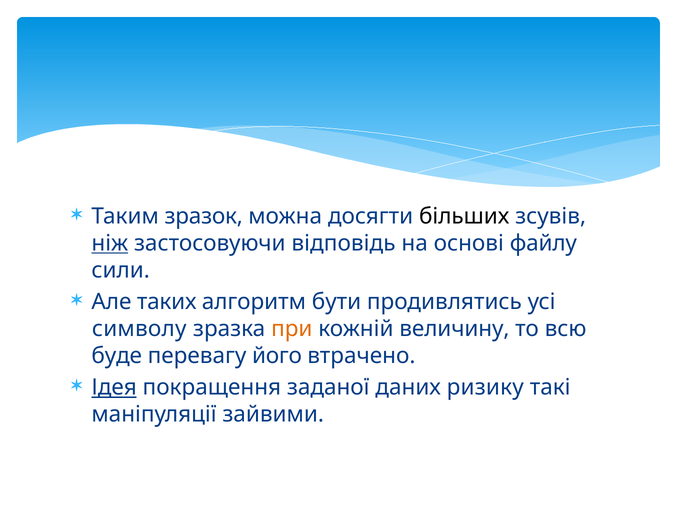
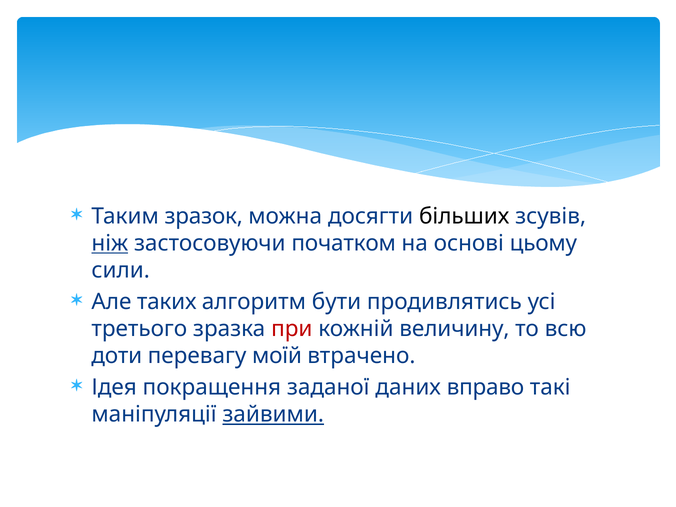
відповідь: відповідь -> початком (344, 243)
файлу: файлу -> цьому (543, 243)
символу: символу -> третього (139, 329)
при colour: orange -> red (292, 329)
буде: буде -> доти (117, 356)
його: його -> моїй (277, 356)
Ідея underline: present -> none (114, 388)
ризику: ризику -> вправо (485, 388)
зайвими underline: none -> present (273, 415)
